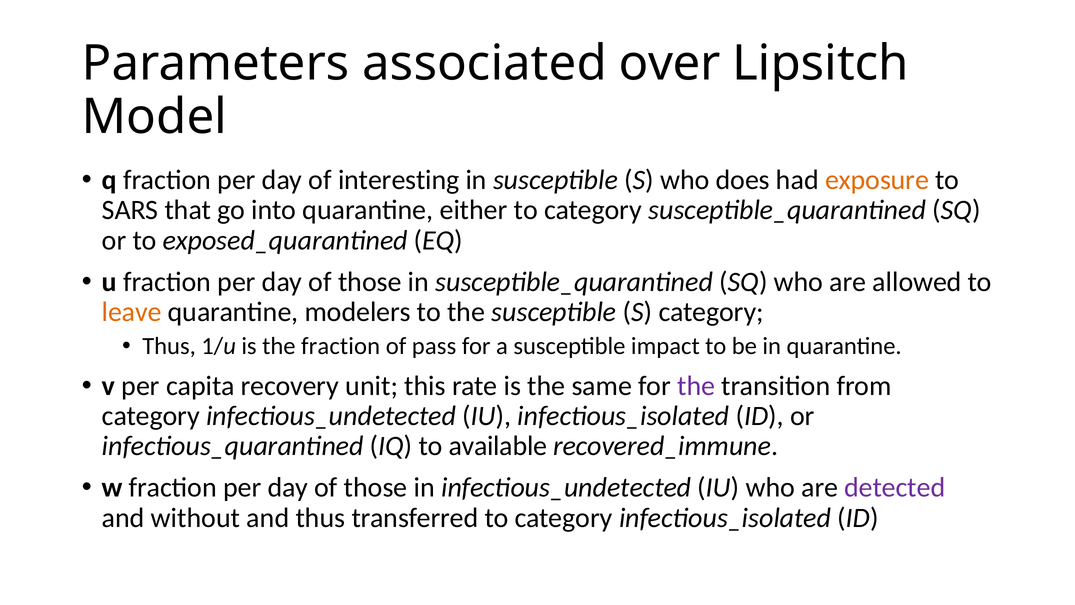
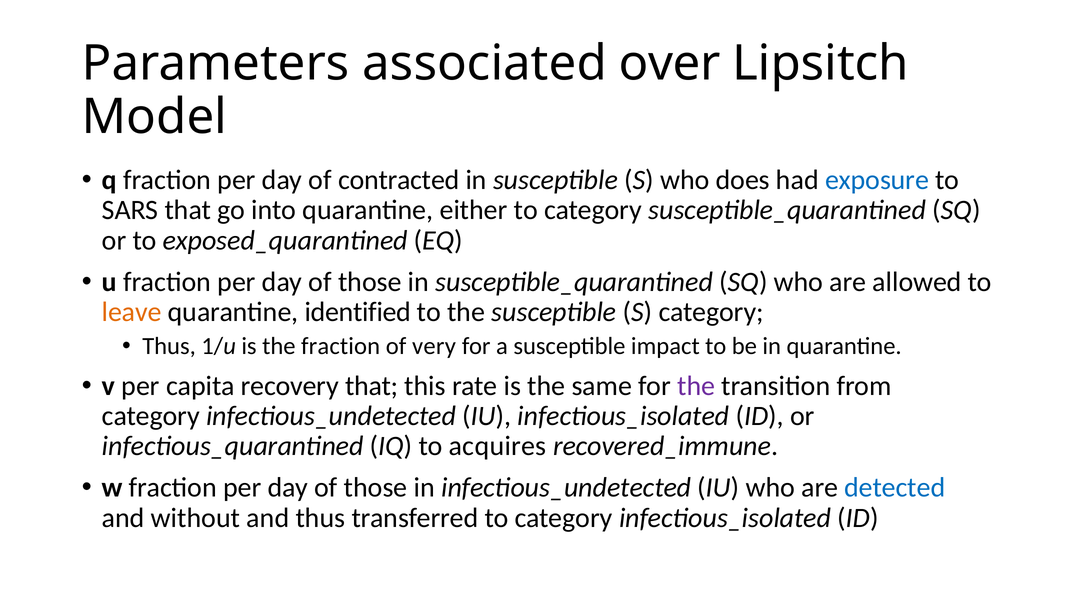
interesting: interesting -> contracted (399, 180)
exposure colour: orange -> blue (877, 180)
modelers: modelers -> identified (358, 312)
pass: pass -> very (434, 346)
recovery unit: unit -> that (372, 386)
available: available -> acquires (498, 446)
detected colour: purple -> blue (895, 487)
